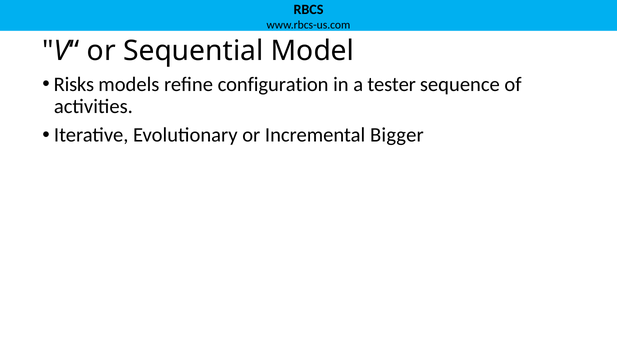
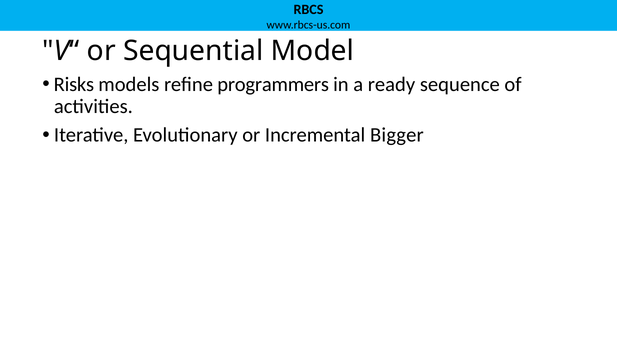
configuration: configuration -> programmers (273, 84)
tester: tester -> ready (392, 84)
